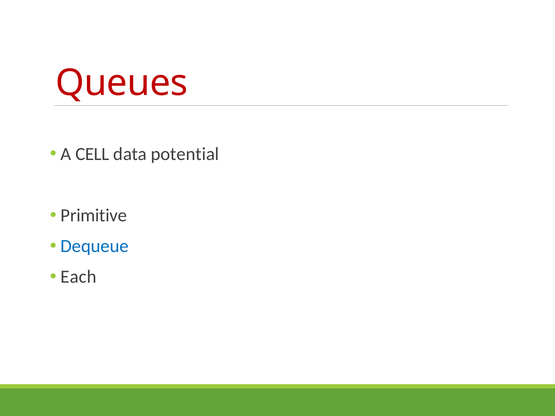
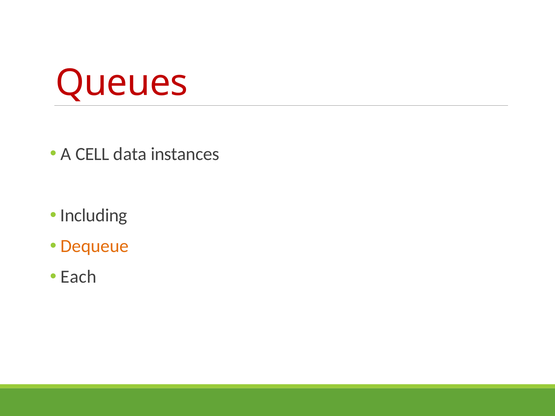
potential: potential -> instances (185, 154)
Primitive: Primitive -> Including (94, 216)
Dequeue colour: blue -> orange (95, 246)
